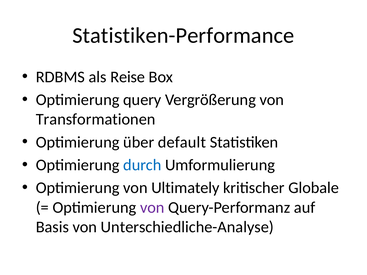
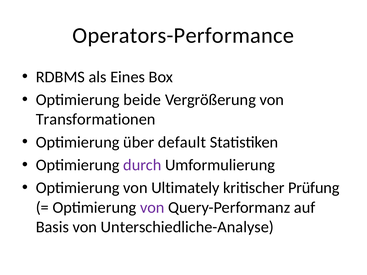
Statistiken-Performance: Statistiken-Performance -> Operators-Performance (183, 36)
Reise: Reise -> Eines (128, 77)
query: query -> beide (142, 100)
durch colour: blue -> purple (142, 165)
Globale: Globale -> Prüfung (314, 188)
